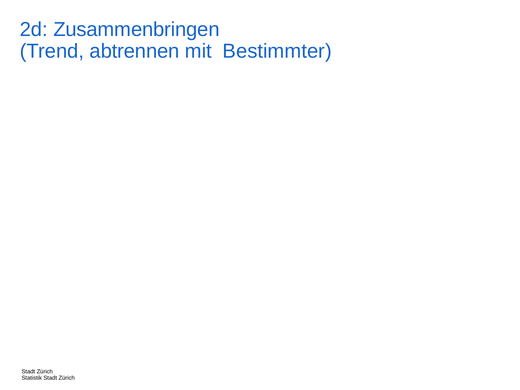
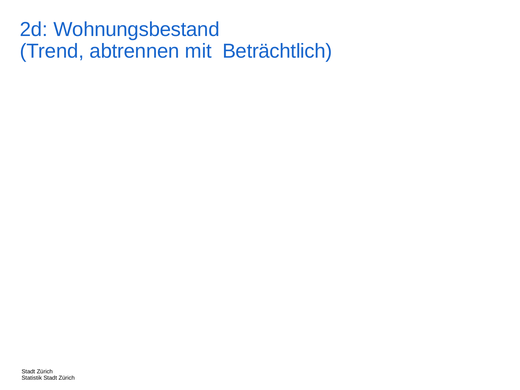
Zusammenbringen: Zusammenbringen -> Wohnungsbestand (136, 29)
Bestimmter: Bestimmter -> Beträchtlich (277, 51)
